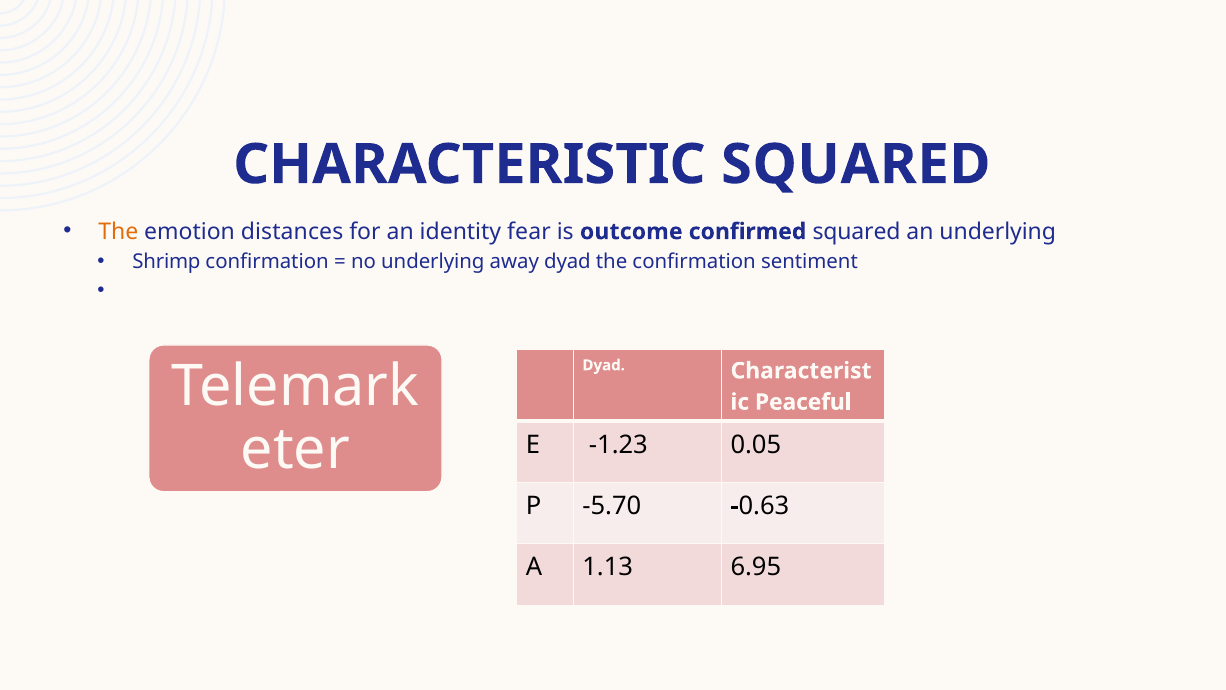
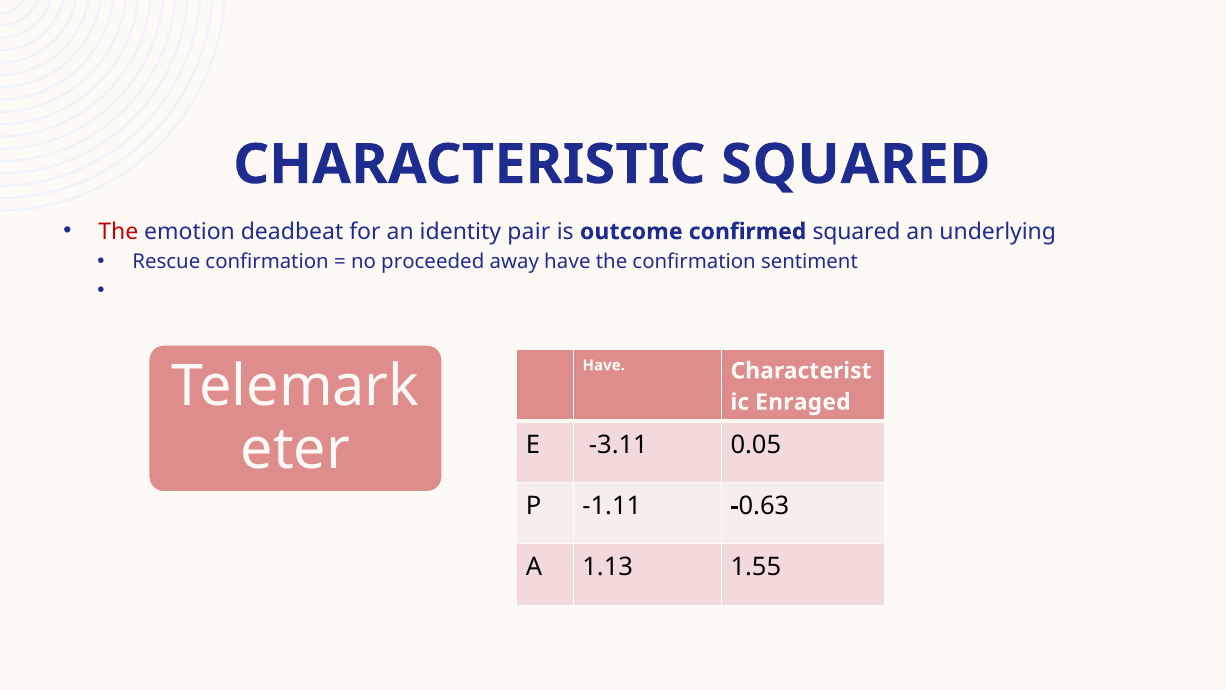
The colour: orange -> red (118, 231)
distances: distances -> deadbeat (292, 231)
fear: fear -> pair (529, 231)
Shrimp: Shrimp -> Rescue (166, 262)
no underlying: underlying -> proceeded (433, 262)
away dyad: dyad -> have (567, 262)
Dyad: Dyad -> Have (604, 365)
Peaceful: Peaceful -> Enraged (803, 402)
-1.23: -1.23 -> -3.11 (618, 445)
-5.70: -5.70 -> -1.11 (612, 506)
6.95: 6.95 -> 1.55 (756, 567)
